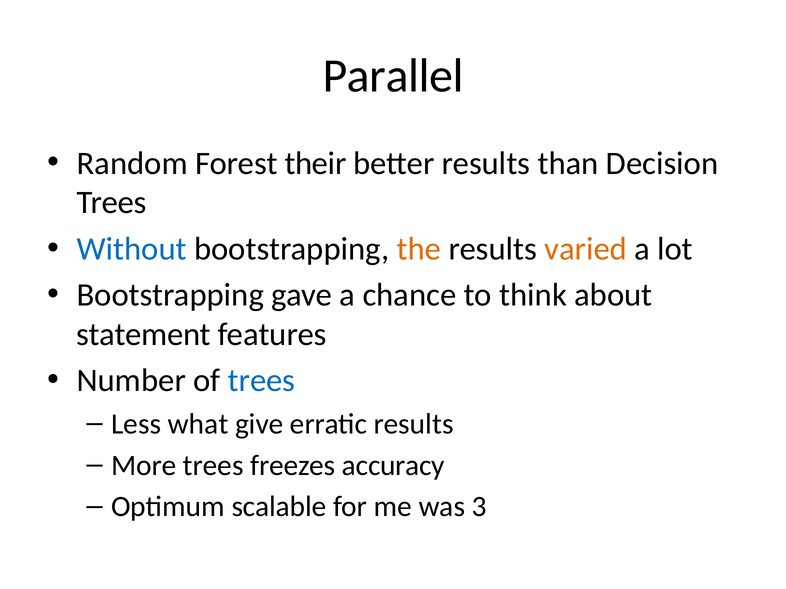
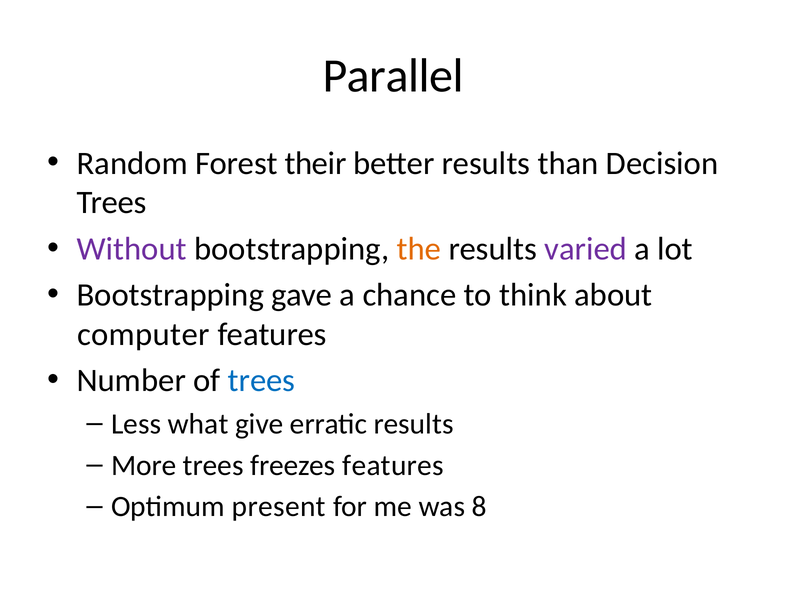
Without colour: blue -> purple (132, 249)
varied colour: orange -> purple (586, 249)
statement: statement -> computer (143, 335)
freezes accuracy: accuracy -> features (393, 466)
scalable: scalable -> present (279, 507)
3: 3 -> 8 (479, 507)
